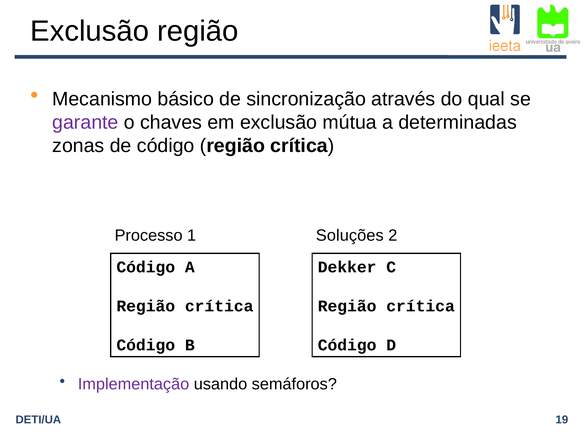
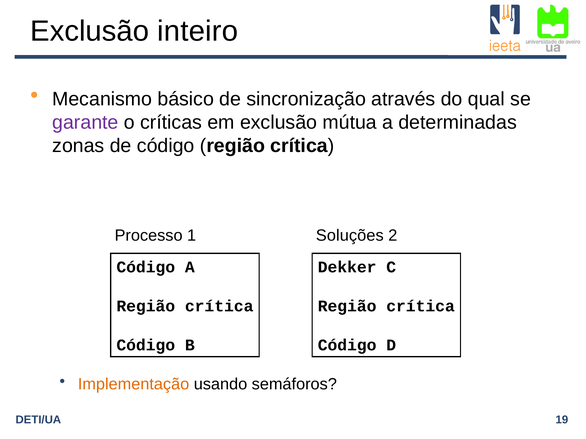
Exclusão região: região -> inteiro (198, 31)
chaves: chaves -> críticas (171, 122)
Implementação colour: purple -> orange (134, 385)
